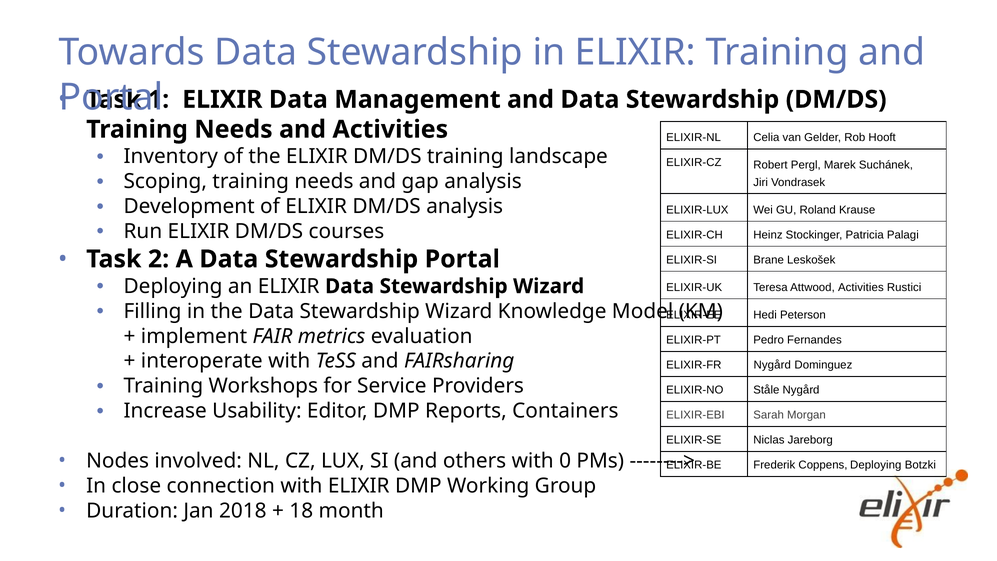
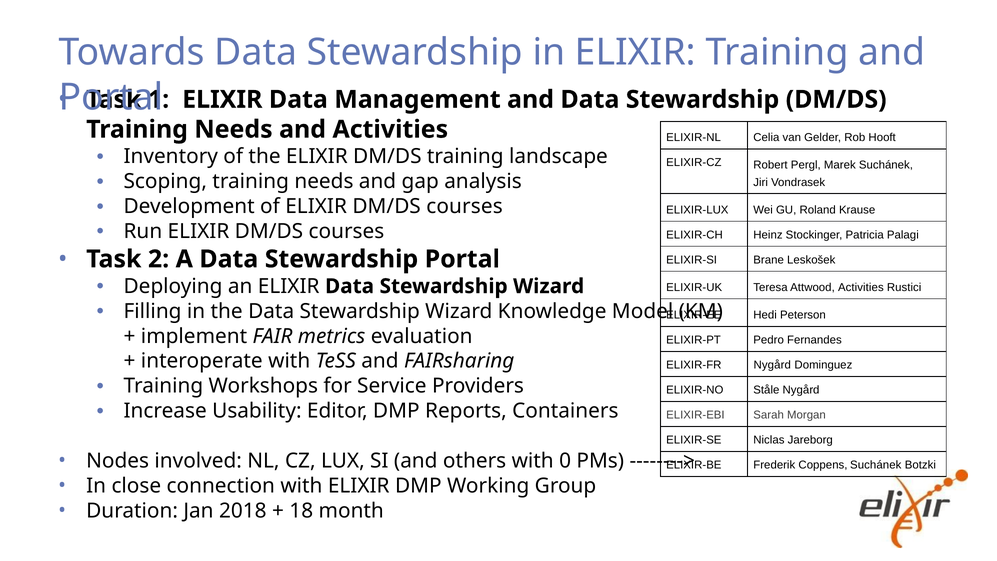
of ELIXIR DM/DS analysis: analysis -> courses (465, 206)
Coppens Deploying: Deploying -> Suchánek (876, 465)
